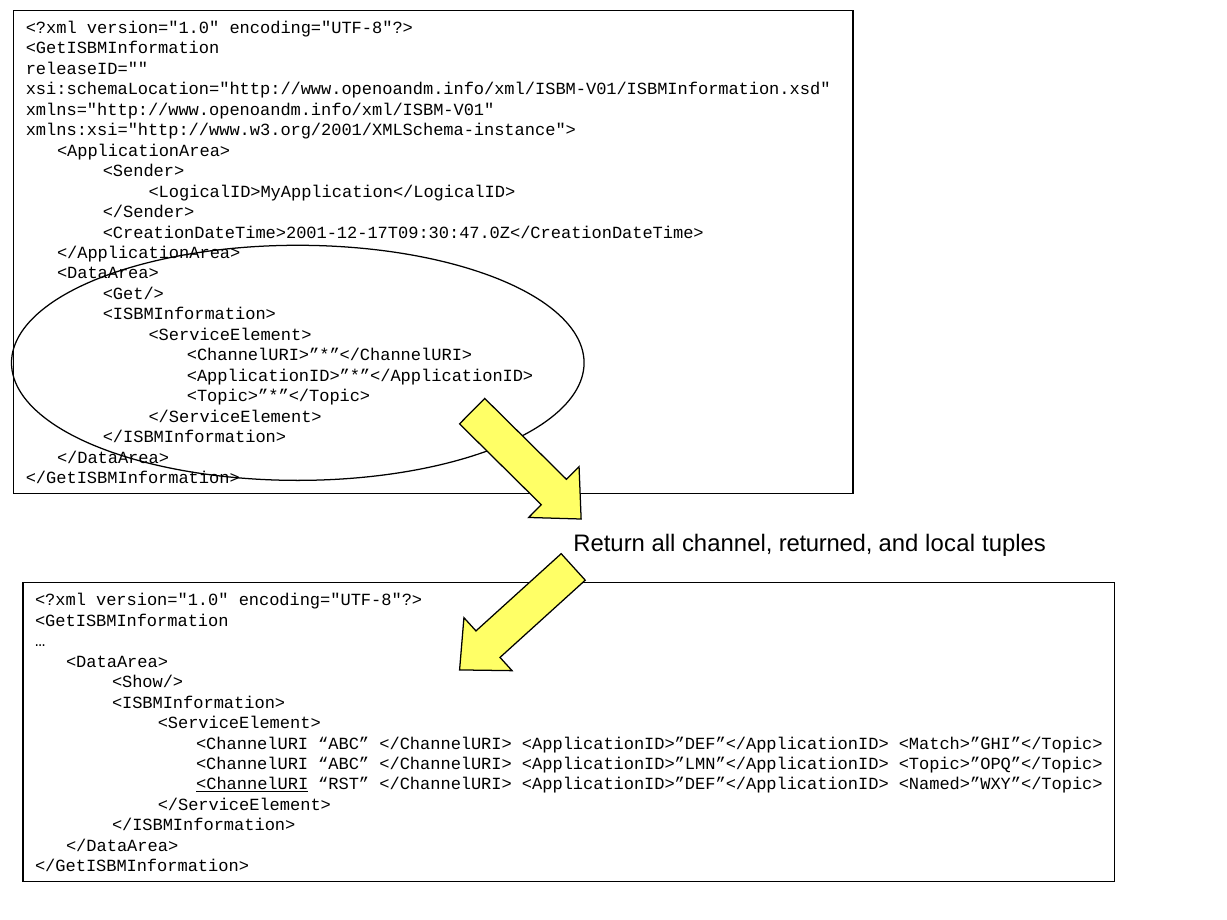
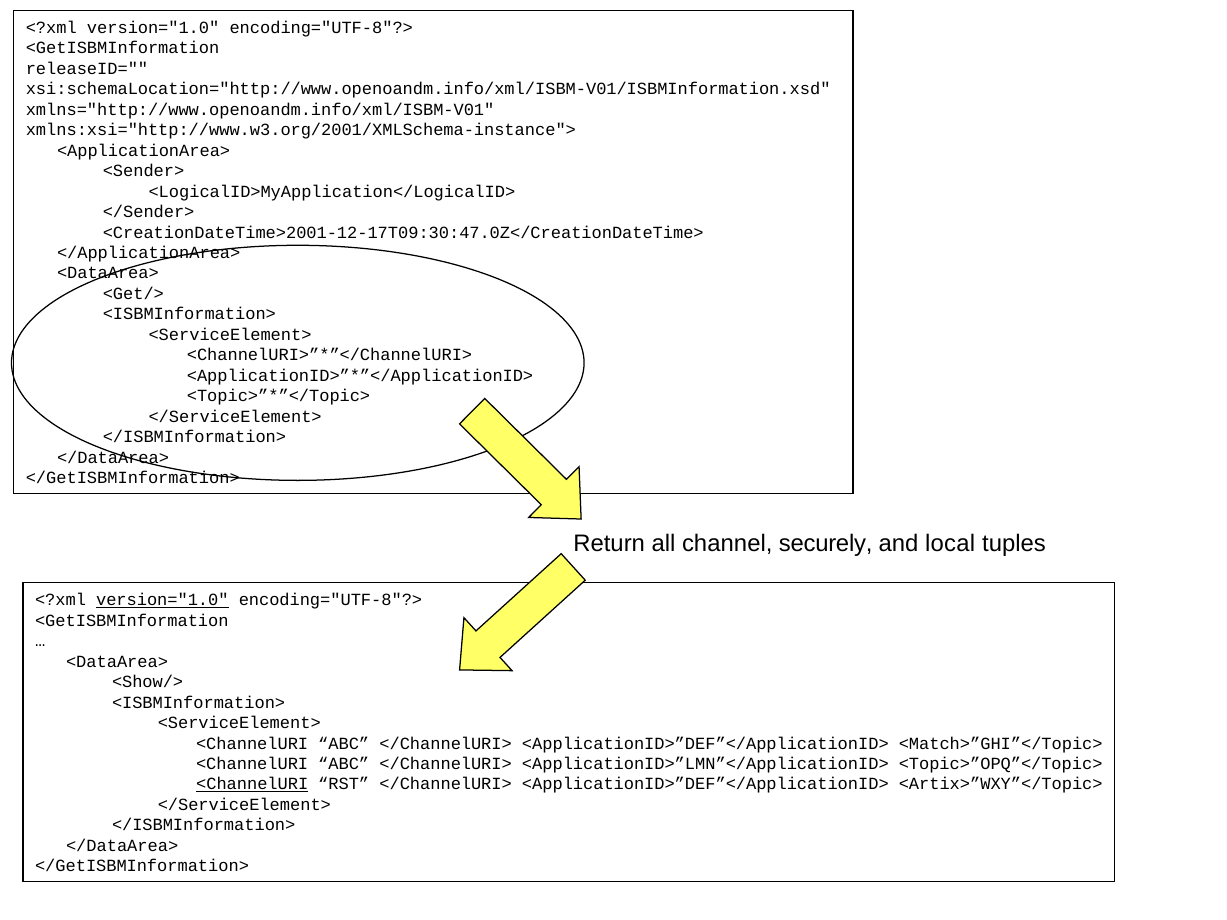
returned: returned -> securely (826, 544)
version="1.0 underline: none -> present (162, 600)
<Named>”WXY”</Topic>: <Named>”WXY”</Topic> -> <Artix>”WXY”</Topic> (1001, 785)
